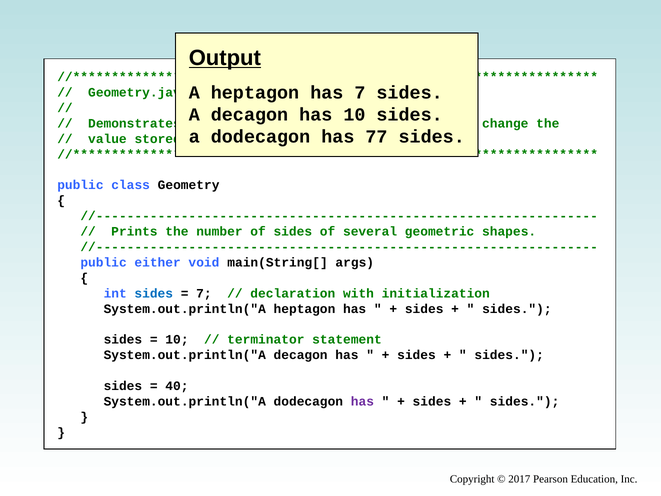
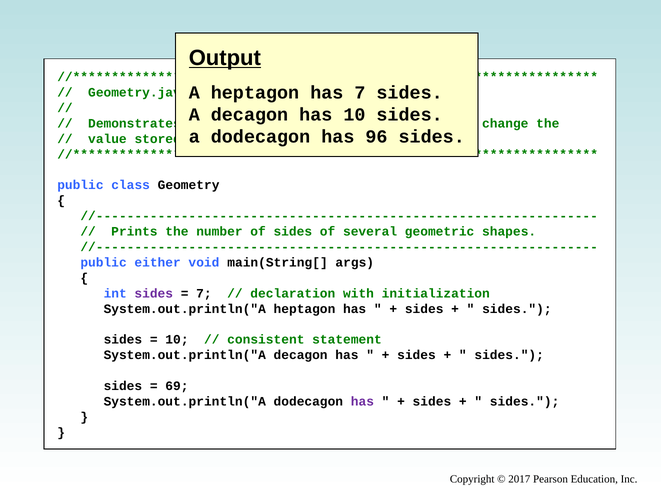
77: 77 -> 96 (376, 137)
sides colour: blue -> purple (154, 293)
terminator: terminator -> consistent (266, 339)
40: 40 -> 69 (177, 386)
